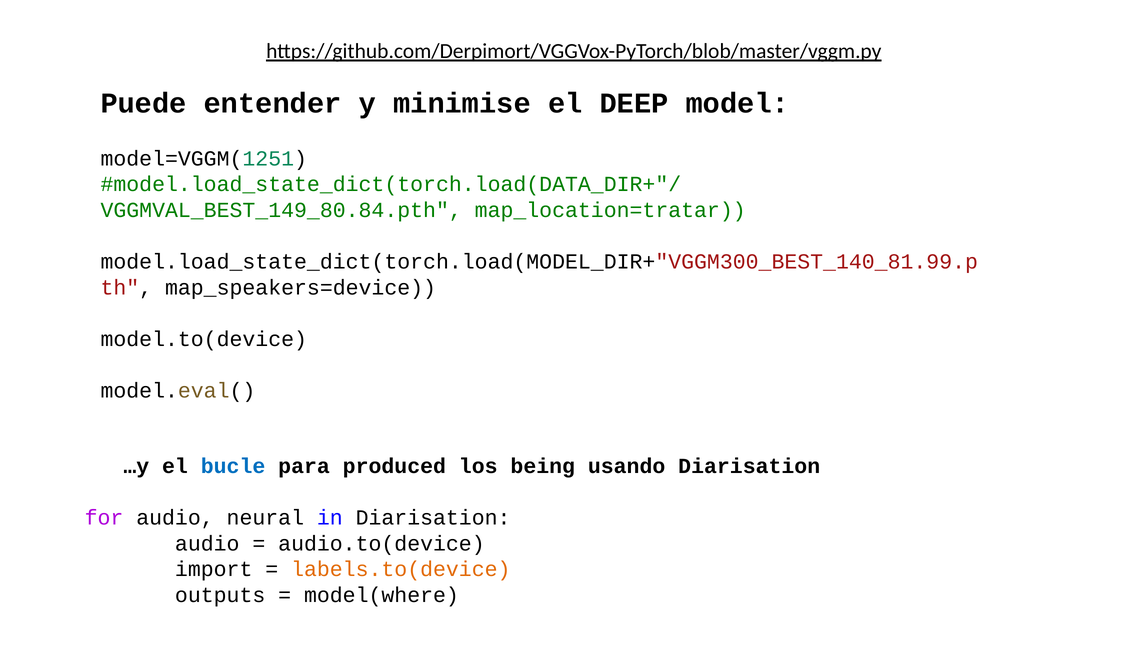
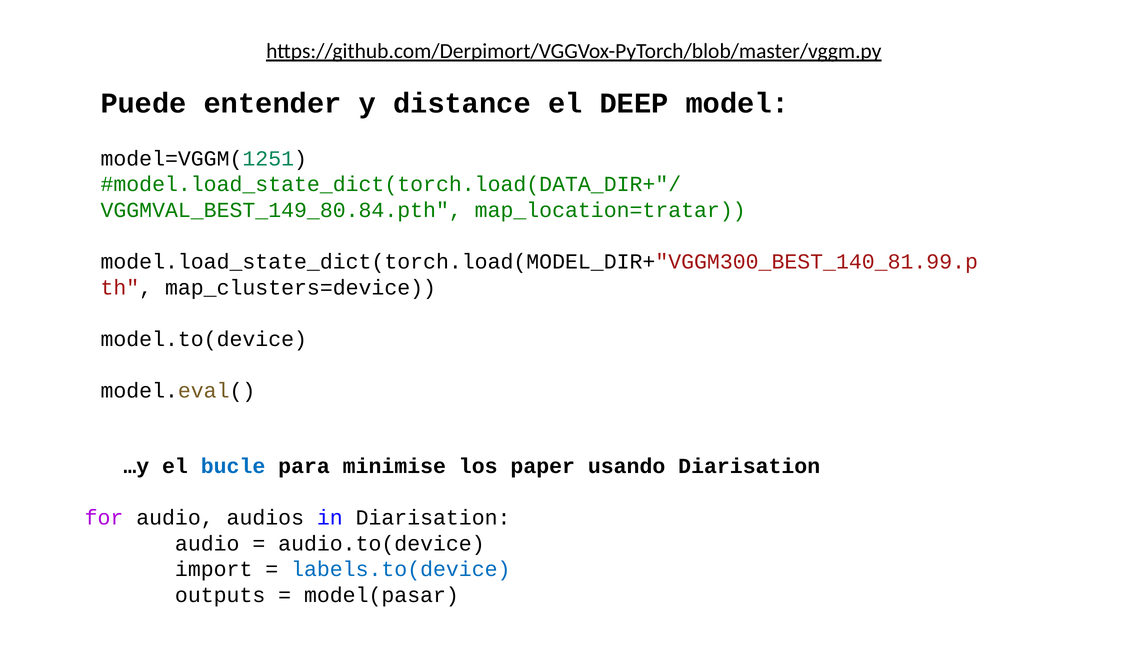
minimise: minimise -> distance (462, 103)
map_speakers=device: map_speakers=device -> map_clusters=device (301, 288)
produced: produced -> minimise (394, 466)
being: being -> paper (543, 466)
neural: neural -> audios (265, 518)
labels.to(device colour: orange -> blue (401, 570)
model(where: model(where -> model(pasar (381, 595)
